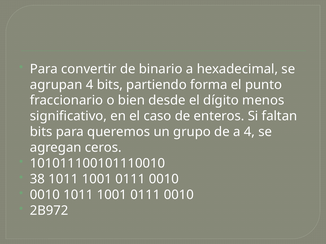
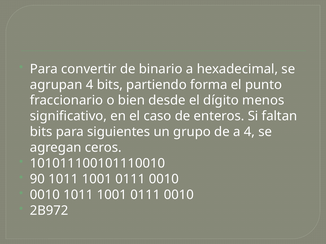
queremos: queremos -> siguientes (119, 132)
38: 38 -> 90 (37, 179)
